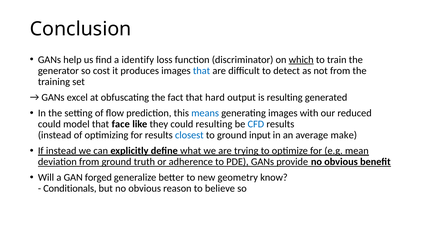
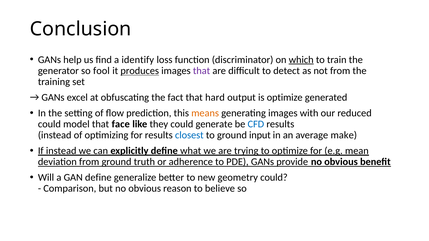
cost: cost -> fool (101, 71)
produces underline: none -> present (140, 71)
that colour: blue -> purple (202, 71)
is resulting: resulting -> optimize (285, 98)
means colour: blue -> orange (205, 113)
could resulting: resulting -> generate (214, 124)
GAN forged: forged -> define (98, 178)
geometry know: know -> could (274, 178)
Conditionals: Conditionals -> Comparison (70, 189)
